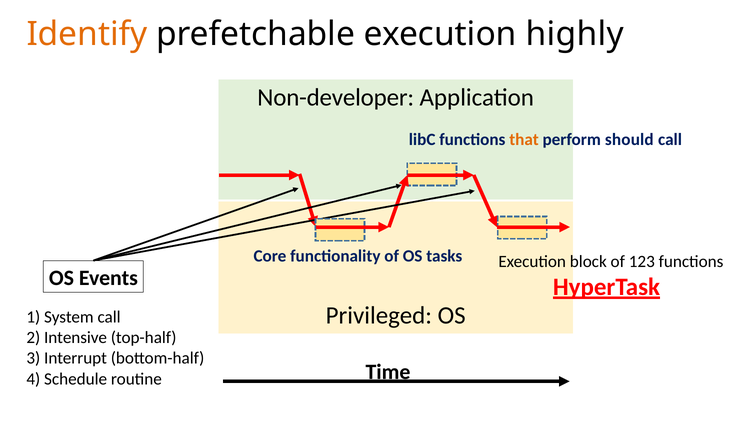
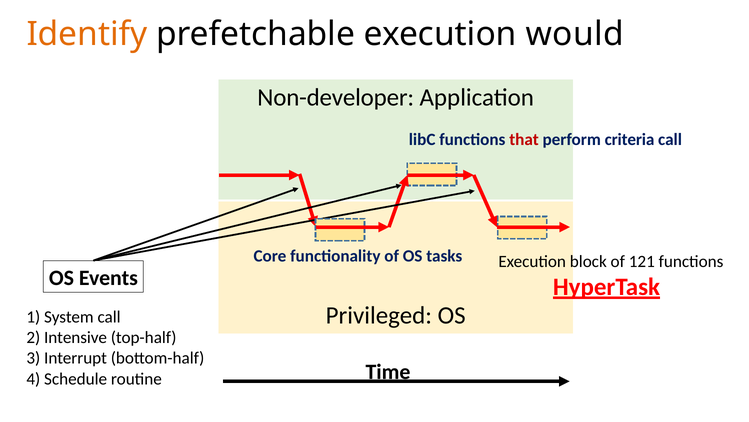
highly: highly -> would (575, 34)
that colour: orange -> red (524, 139)
should: should -> criteria (630, 139)
123: 123 -> 121 (642, 261)
